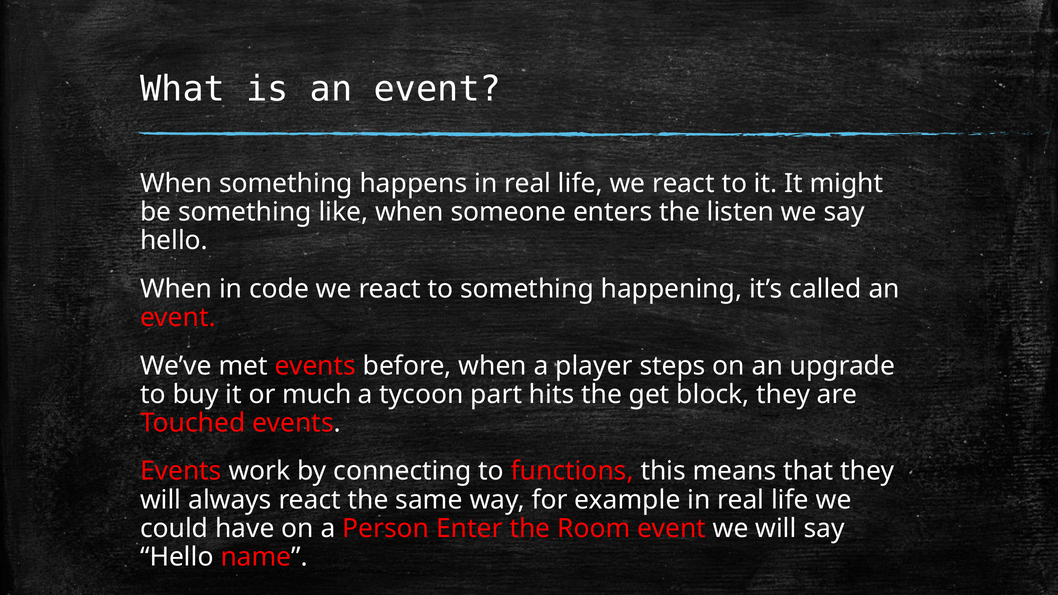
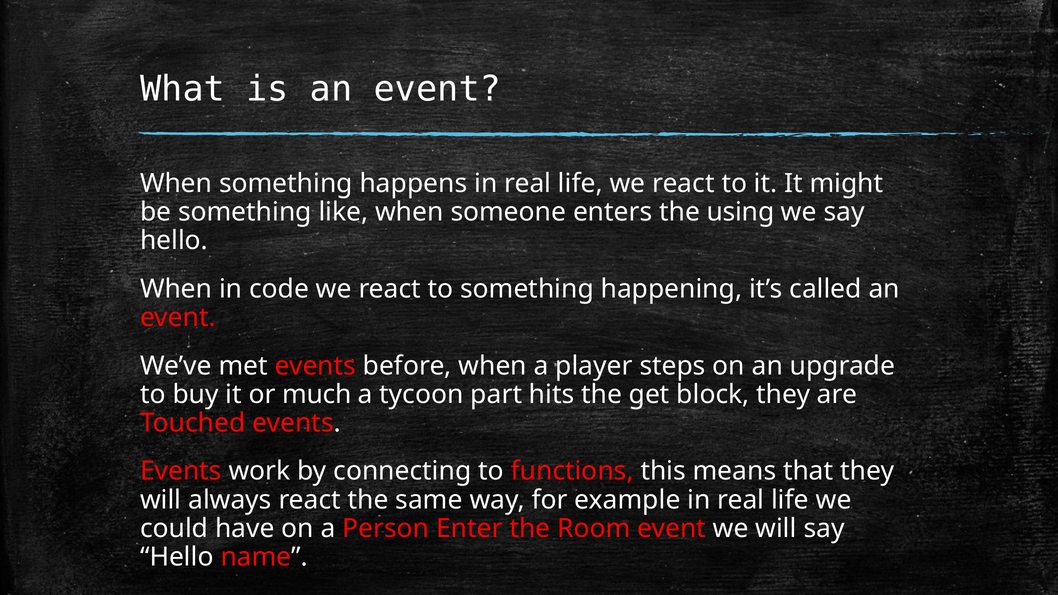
listen: listen -> using (741, 212)
